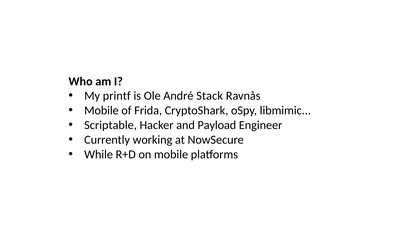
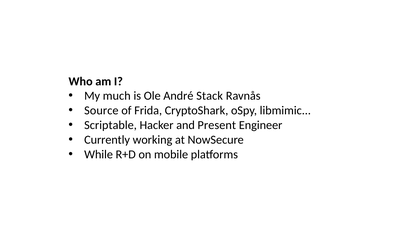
printf: printf -> much (117, 96)
Mobile: Mobile -> Source (101, 110)
Payload: Payload -> Present (217, 125)
